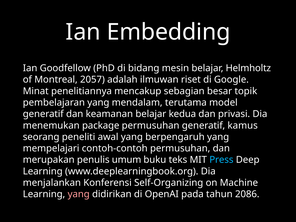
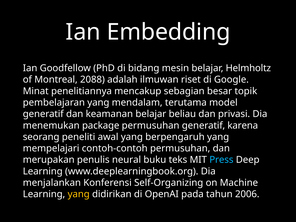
2057: 2057 -> 2088 (92, 80)
kedua: kedua -> beliau (182, 114)
kamus: kamus -> karena (243, 125)
umum: umum -> neural (127, 160)
yang colour: pink -> yellow (79, 194)
2086: 2086 -> 2006 (247, 194)
